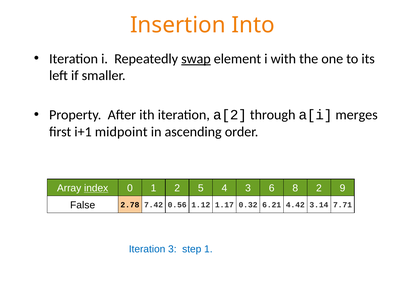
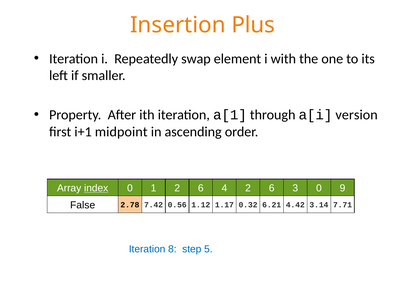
Into: Into -> Plus (253, 25)
swap underline: present -> none (196, 59)
a[2: a[2 -> a[1 (230, 115)
merges: merges -> version (357, 115)
2 5: 5 -> 6 (201, 188)
4 3: 3 -> 2 (248, 188)
8: 8 -> 3 (295, 188)
1 2: 2 -> 0 (319, 188)
Iteration 3: 3 -> 8 (172, 249)
step 1: 1 -> 5 (208, 249)
